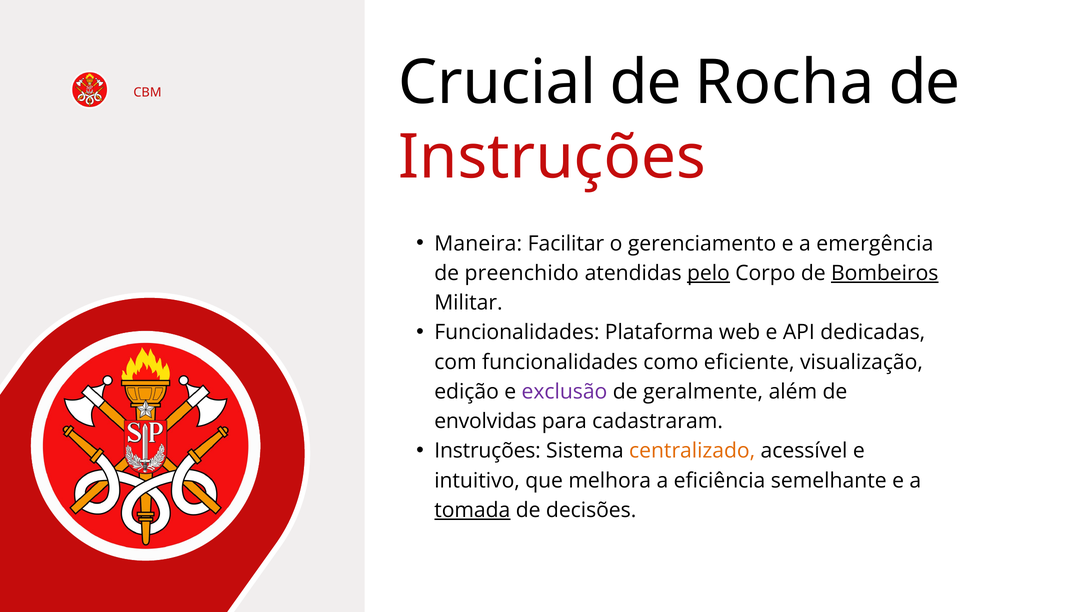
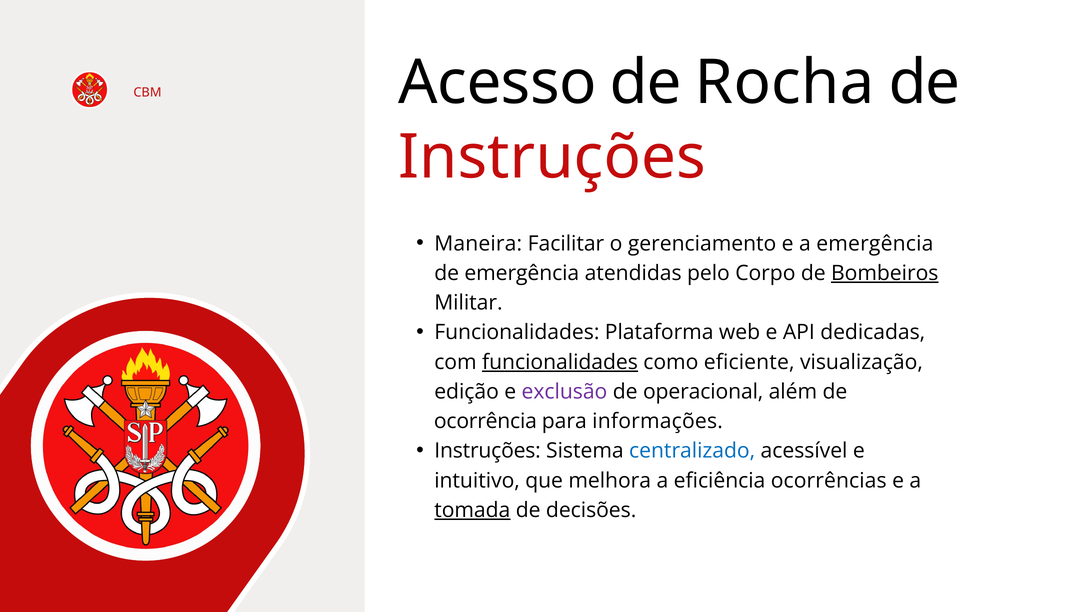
Crucial: Crucial -> Acesso (497, 83)
de preenchido: preenchido -> emergência (522, 273)
pelo underline: present -> none (708, 273)
funcionalidades underline: none -> present (560, 362)
geralmente: geralmente -> operacional (703, 391)
envolvidas: envolvidas -> ocorrência (485, 421)
cadastraram: cadastraram -> informações (658, 421)
centralizado colour: orange -> blue (692, 451)
semelhante: semelhante -> ocorrências (829, 480)
